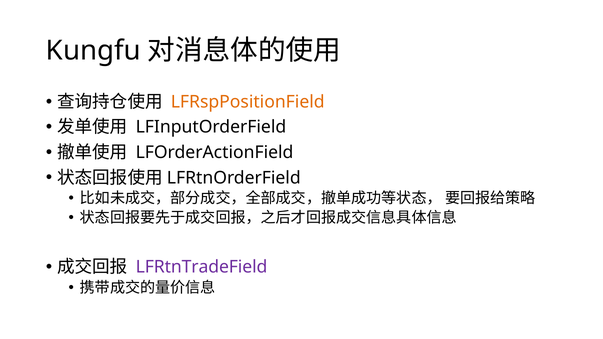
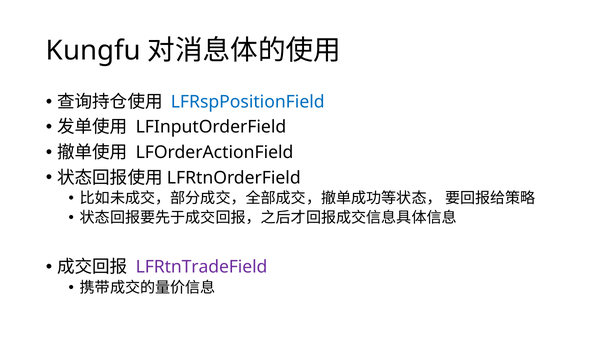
LFRspPositionField colour: orange -> blue (248, 102)
